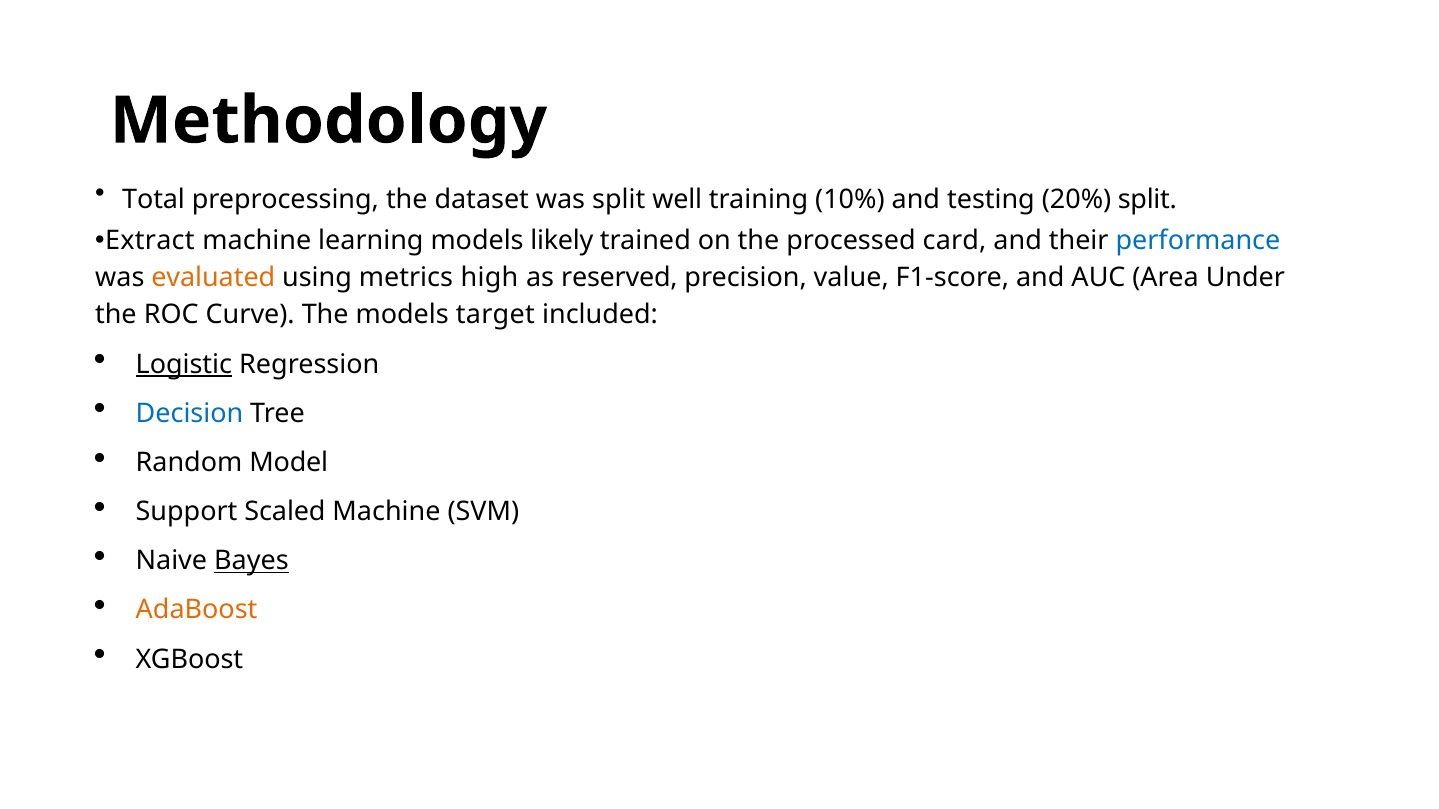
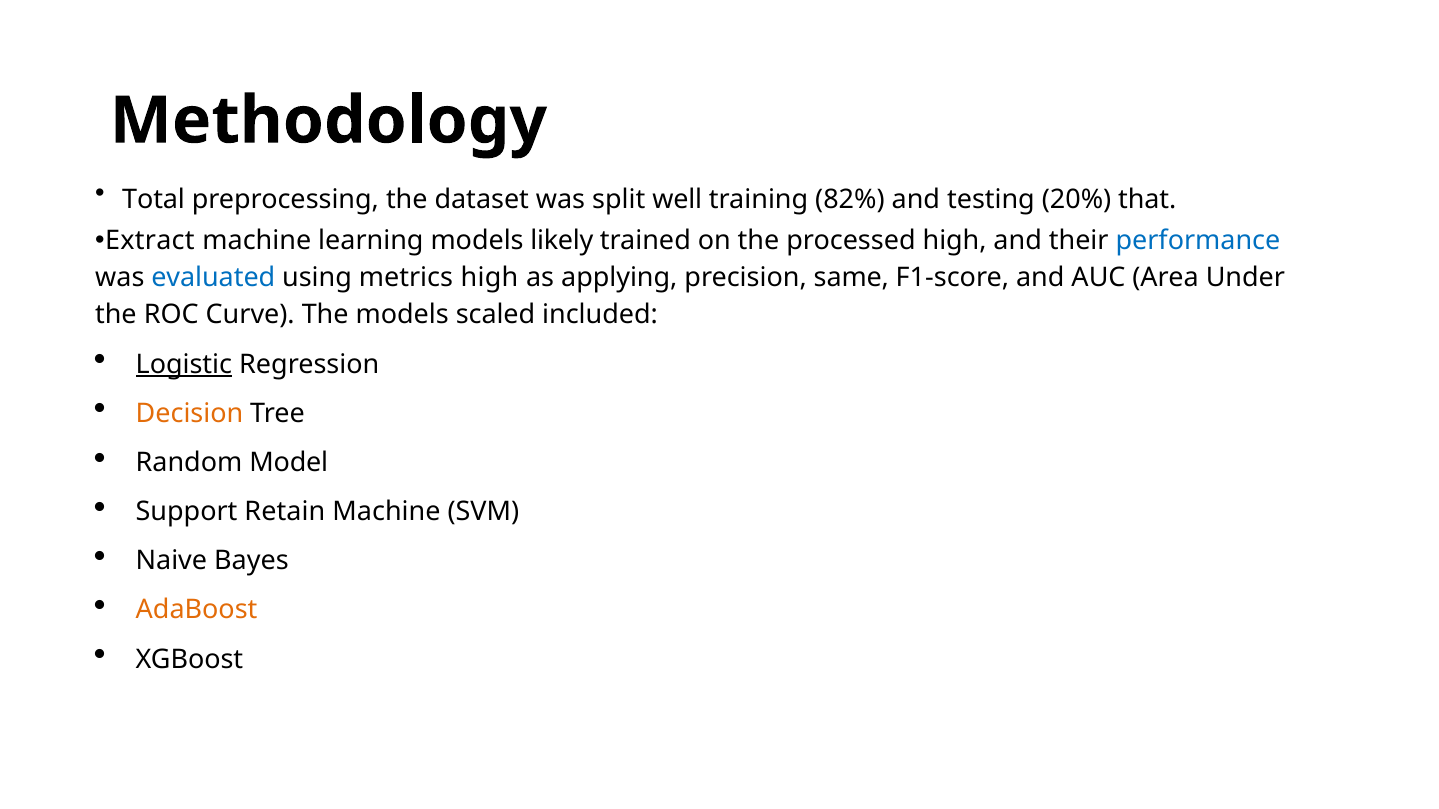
10%: 10% -> 82% (850, 200)
20% split: split -> that (1147, 200)
processed card: card -> high (955, 241)
evaluated colour: orange -> blue (213, 278)
reserved: reserved -> applying (619, 278)
value: value -> same (851, 278)
target: target -> scaled (496, 315)
Decision colour: blue -> orange (190, 414)
Scaled: Scaled -> Retain (285, 512)
Bayes underline: present -> none (251, 561)
